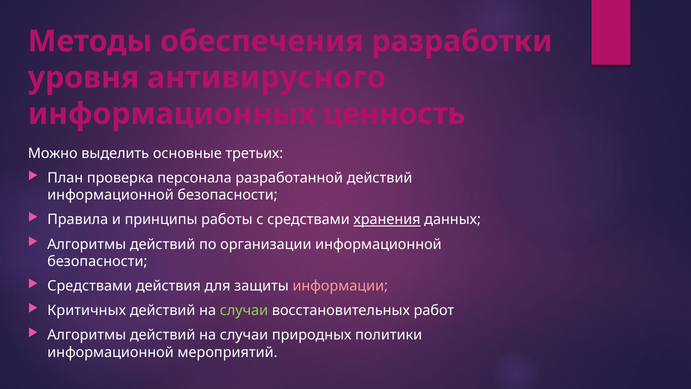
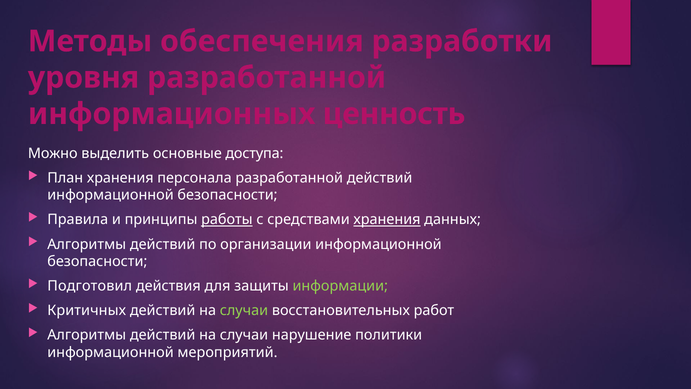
уровня антивирусного: антивирусного -> разработанной (267, 78)
третьих: третьих -> доступа (254, 153)
План проверка: проверка -> хранения (120, 178)
работы underline: none -> present (227, 220)
Средствами: Средствами -> Подготовил (90, 286)
информации colour: pink -> light green (340, 286)
природных: природных -> нарушение (312, 335)
